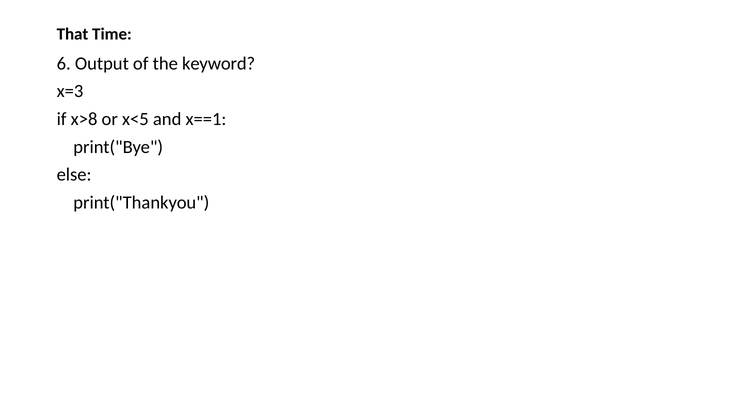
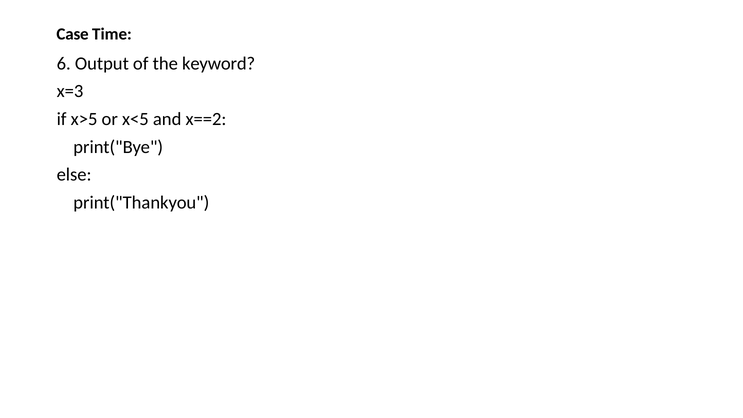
That: That -> Case (73, 34)
x>8: x>8 -> x>5 (84, 119)
x==1: x==1 -> x==2 (206, 119)
